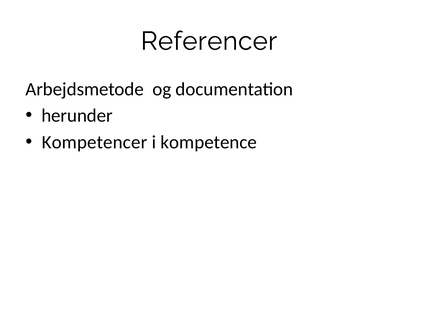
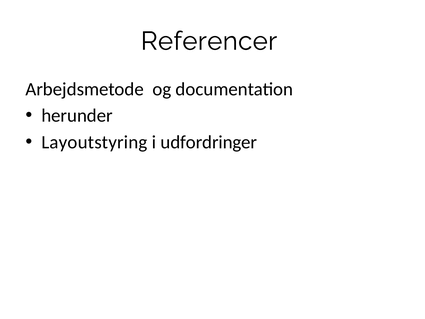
Kompetencer: Kompetencer -> Layoutstyring (94, 142)
kompetence: kompetence -> udfordringer (209, 142)
